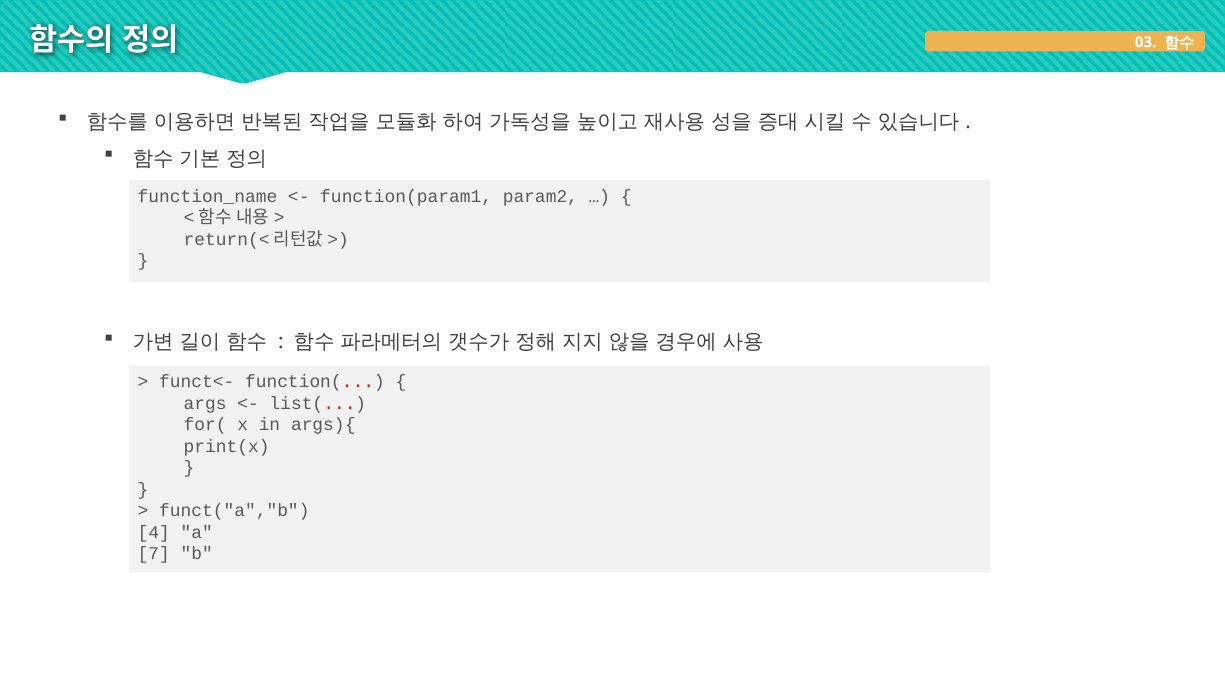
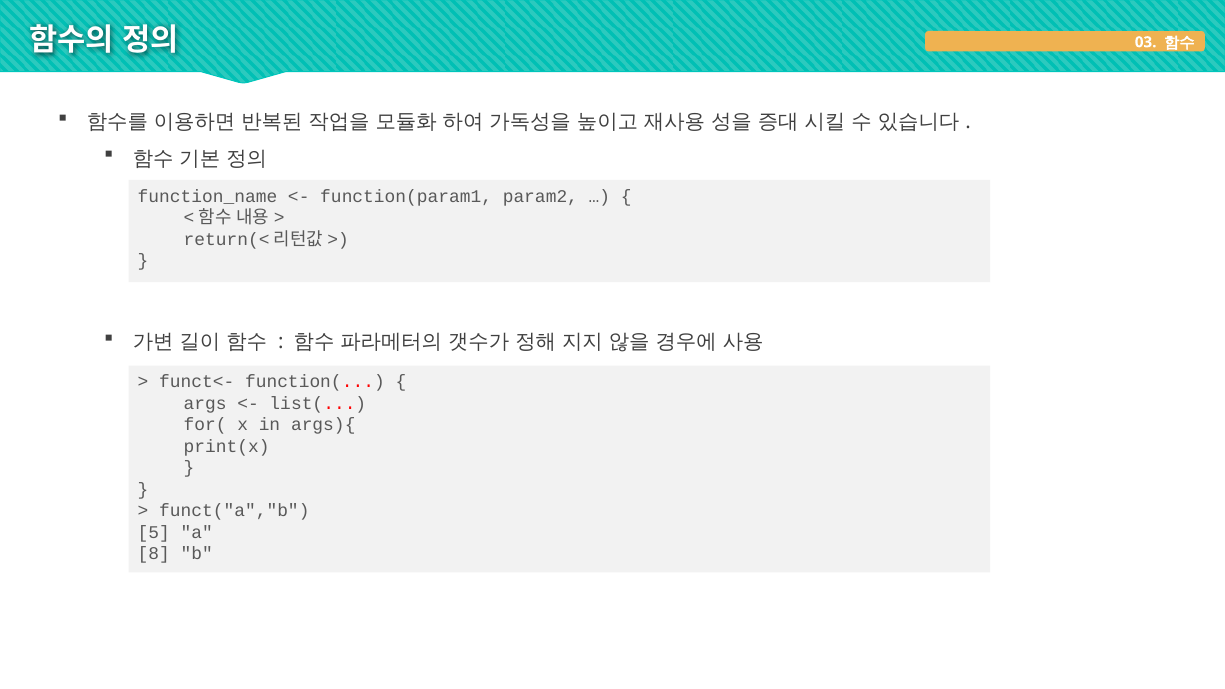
4: 4 -> 5 (154, 532)
7: 7 -> 8 (154, 554)
